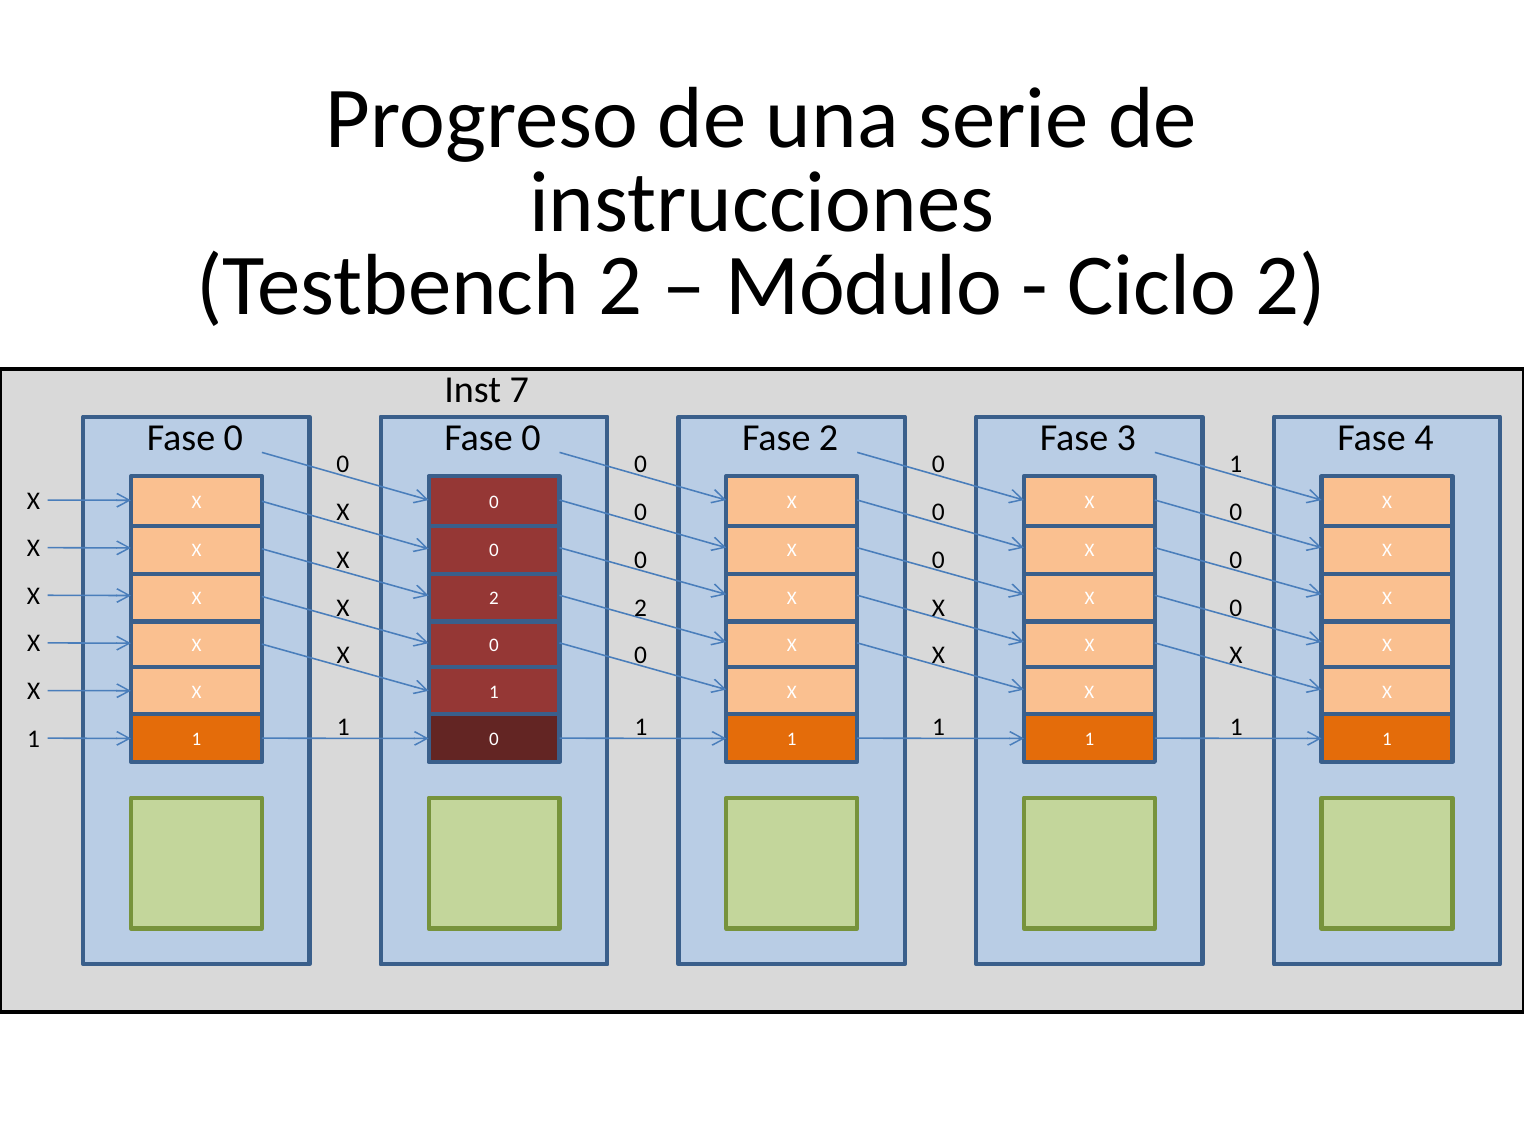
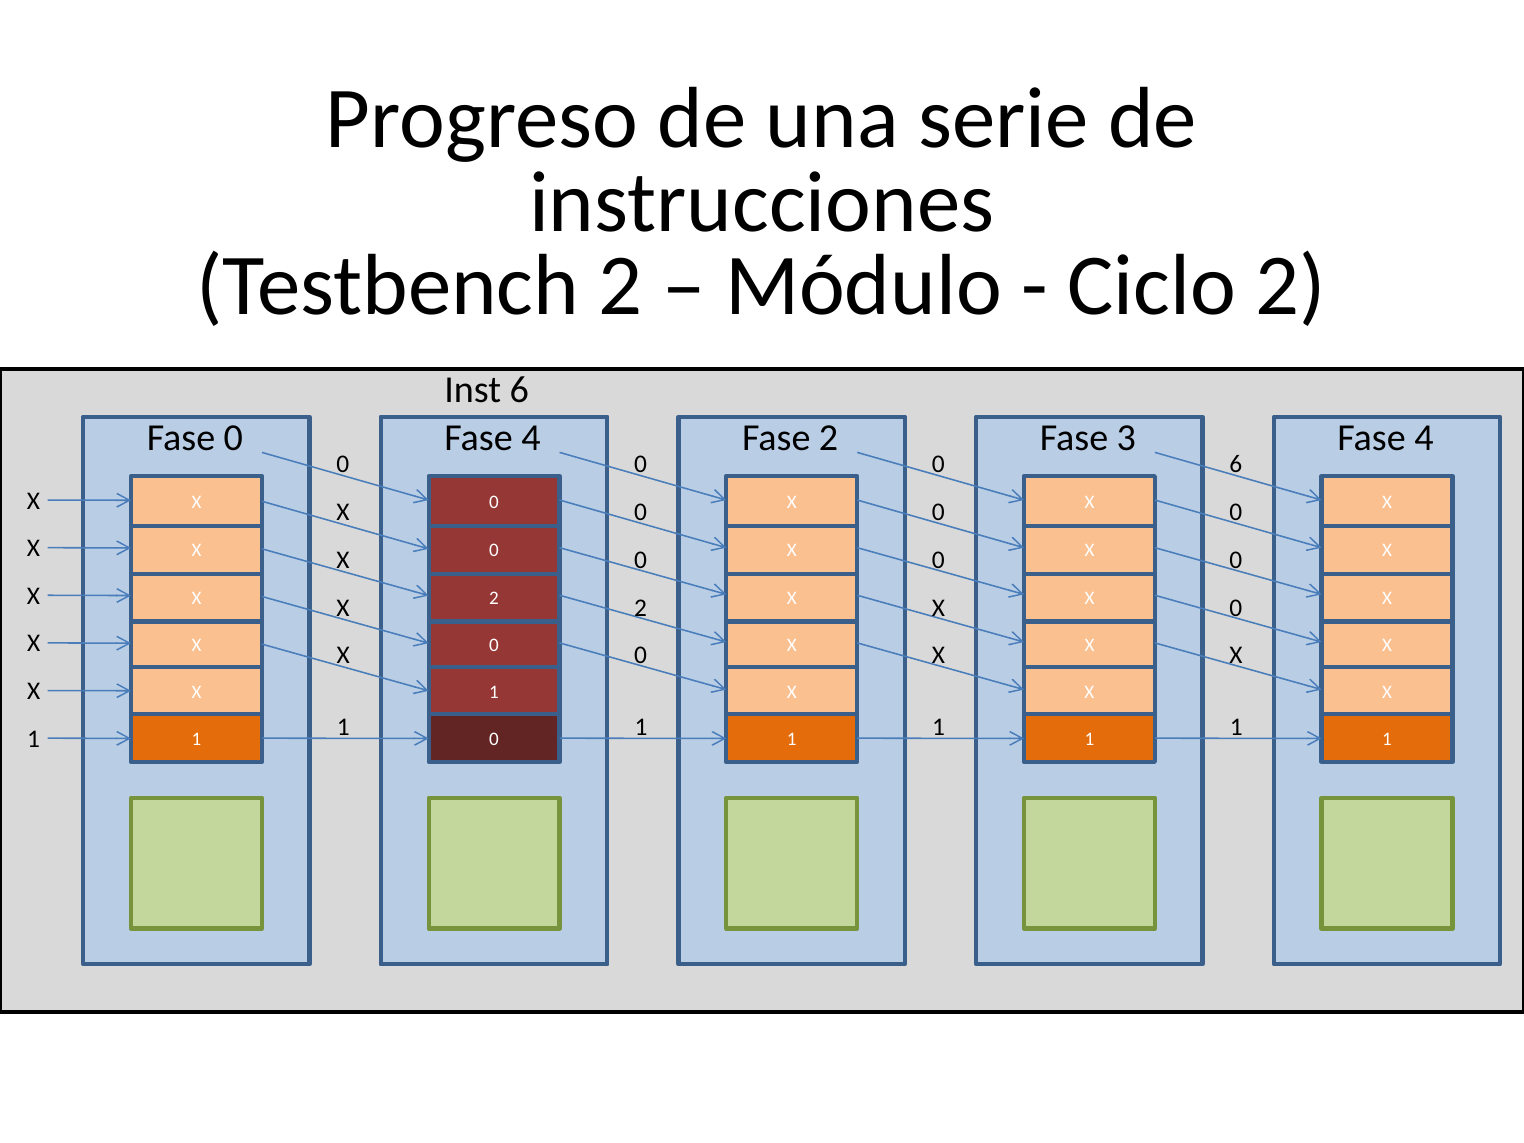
Inst 7: 7 -> 6 (519, 390)
0 Fase 0: 0 -> 4 (531, 438)
1: 1 -> 6 (1236, 464)
